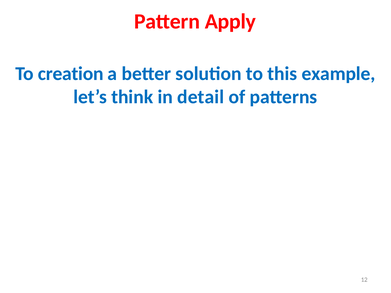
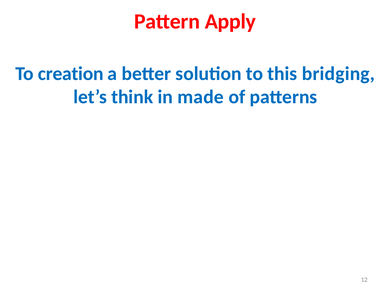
example: example -> bridging (338, 74)
detail: detail -> made (201, 97)
